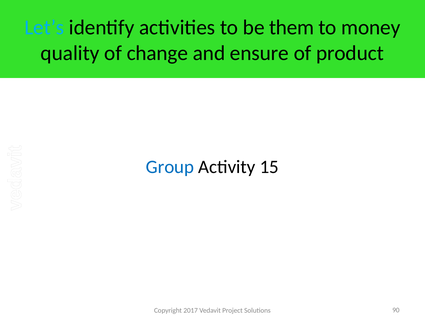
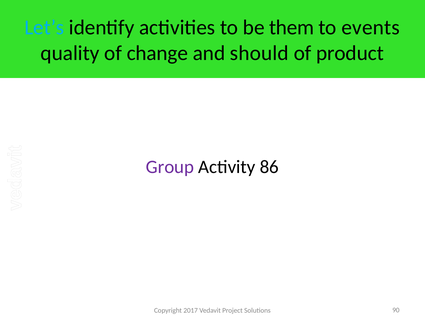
money: money -> events (371, 27)
ensure: ensure -> should (259, 53)
Group colour: blue -> purple (170, 167)
15: 15 -> 86 (269, 167)
